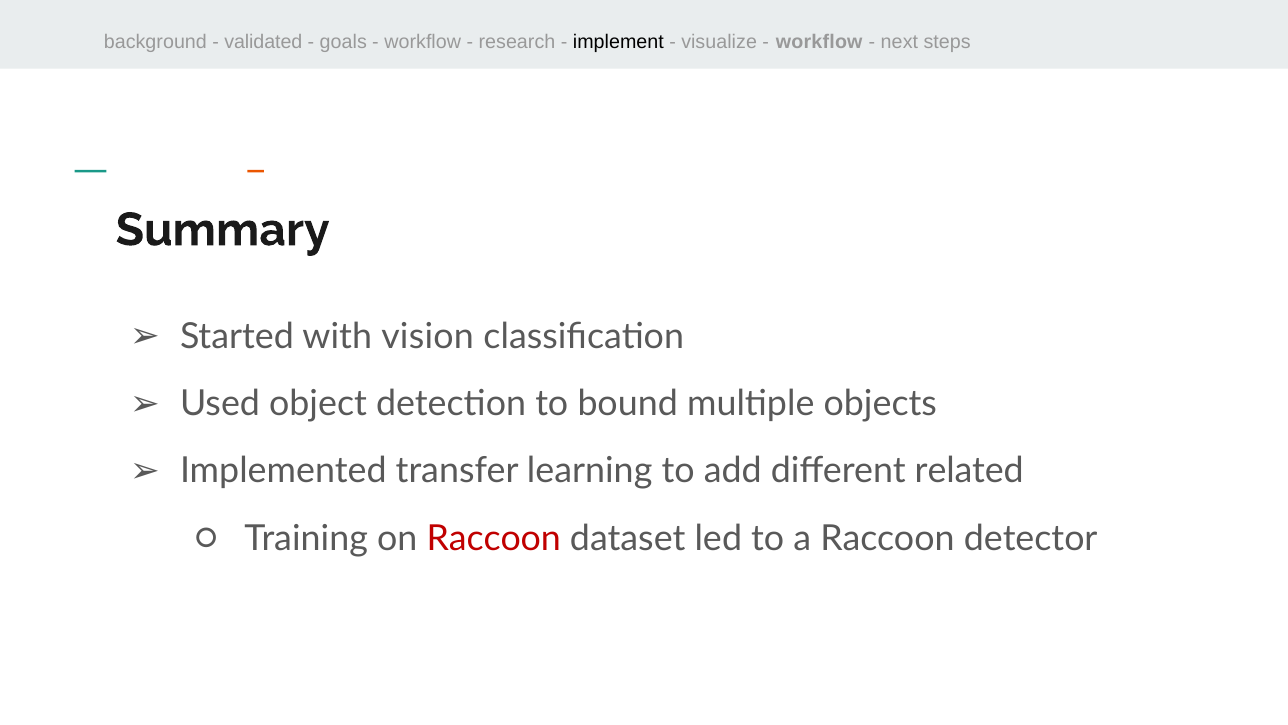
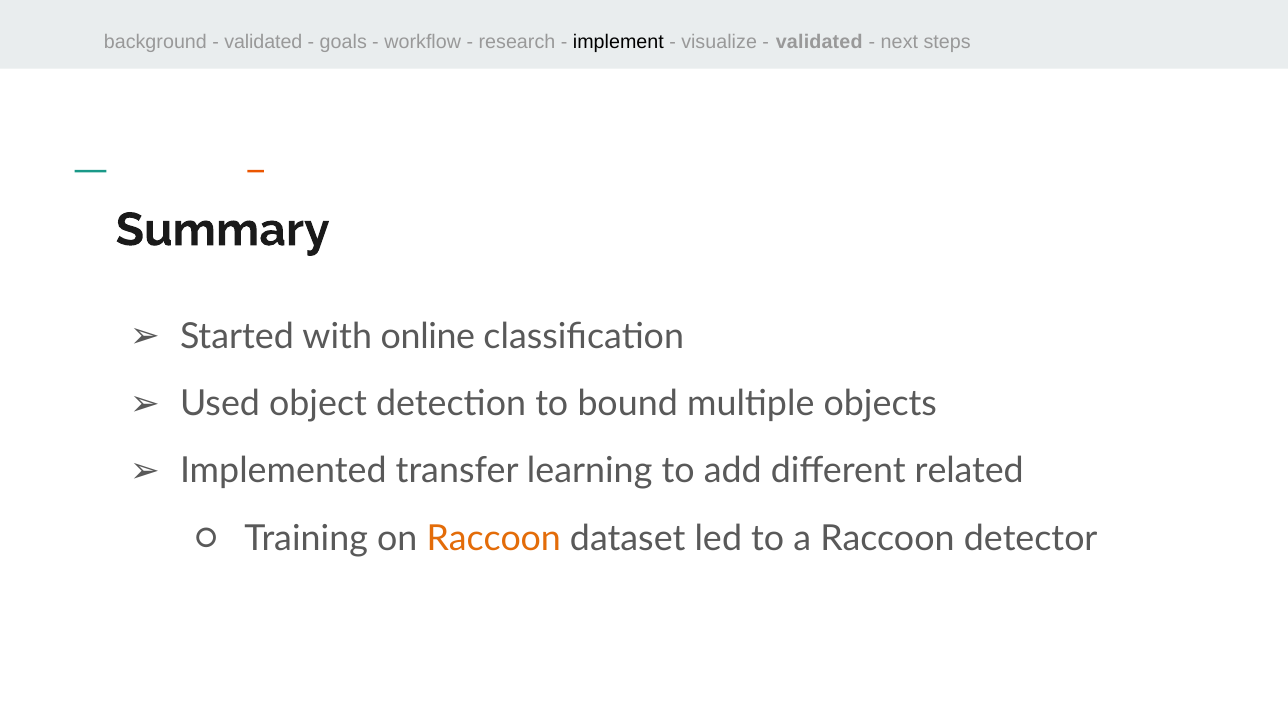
workflow: workflow -> validated (819, 42)
vision: vision -> online (428, 336)
Raccoon colour: red -> orange (494, 538)
